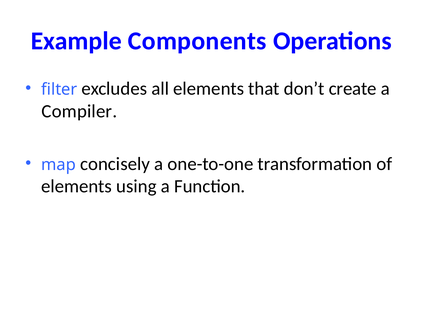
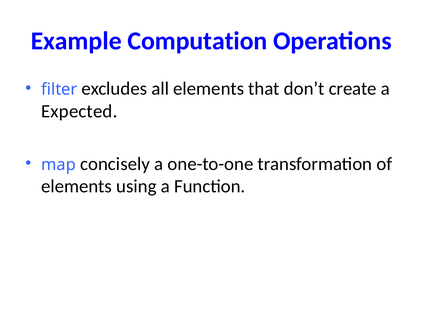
Components: Components -> Computation (197, 41)
Compiler: Compiler -> Expected (79, 111)
